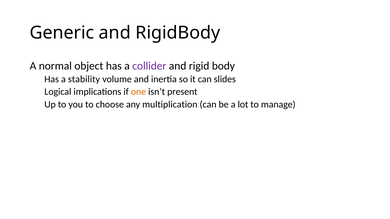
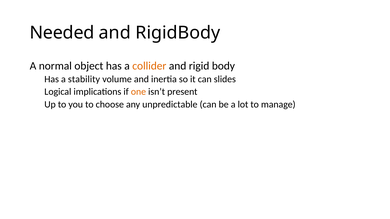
Generic: Generic -> Needed (62, 33)
collider colour: purple -> orange (149, 66)
multiplication: multiplication -> unpredictable (170, 104)
